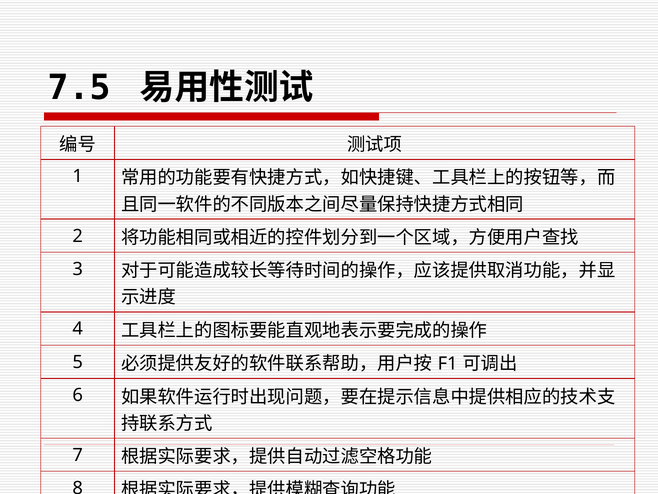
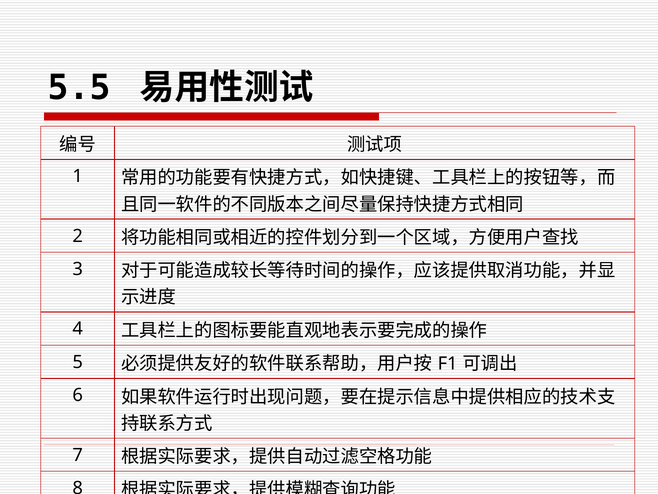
7.5: 7.5 -> 5.5 (79, 88)
